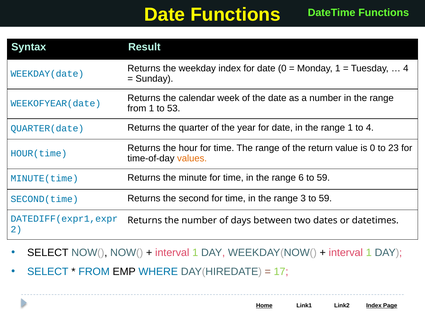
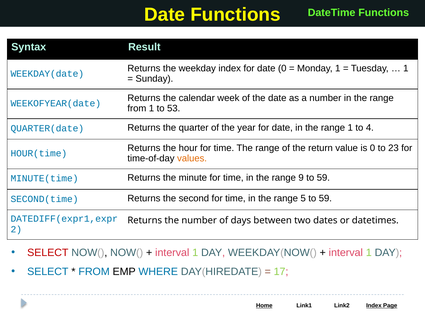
4: 4 -> 1 (406, 68)
6: 6 -> 9 (301, 178)
3: 3 -> 5 (303, 199)
SELECT colour: black -> red (48, 253)
